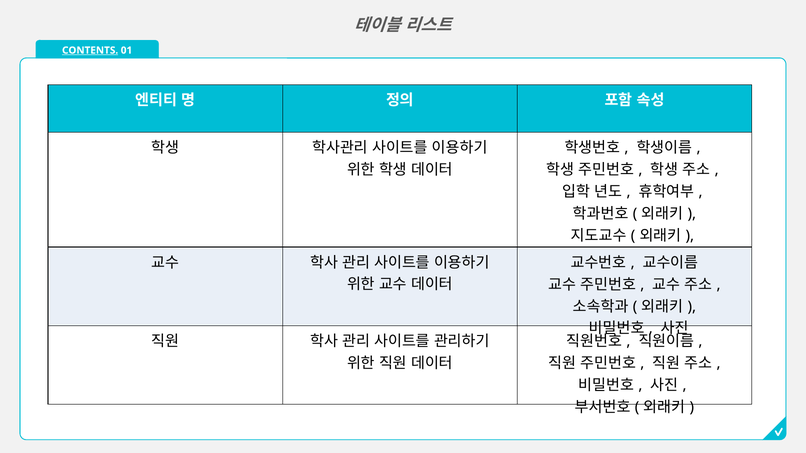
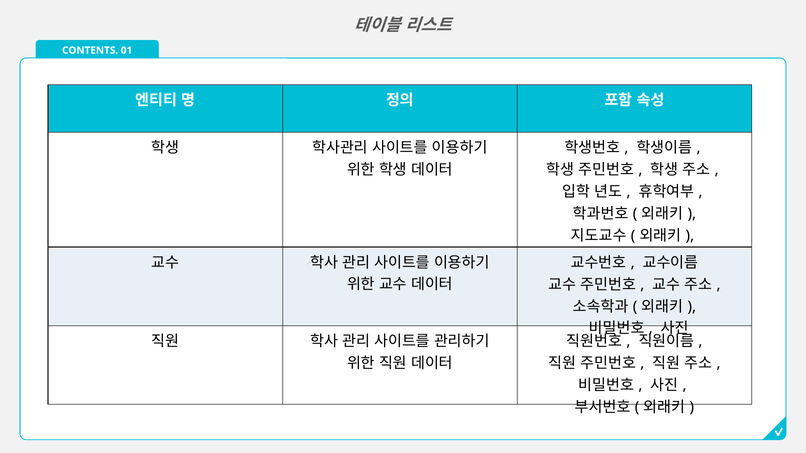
CONTENTS underline: present -> none (90, 50)
